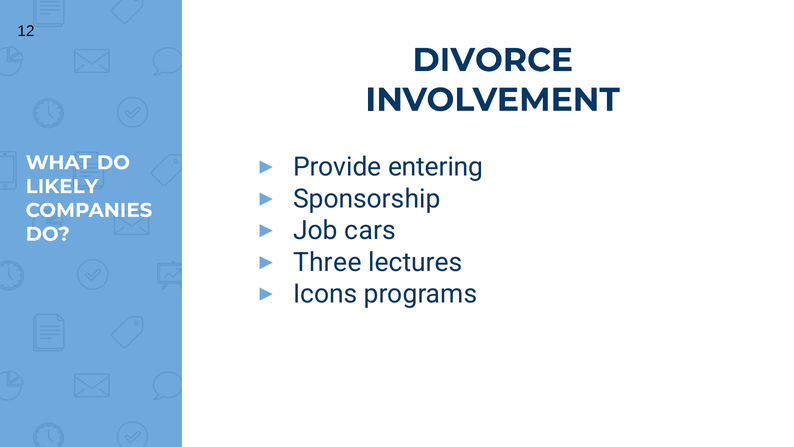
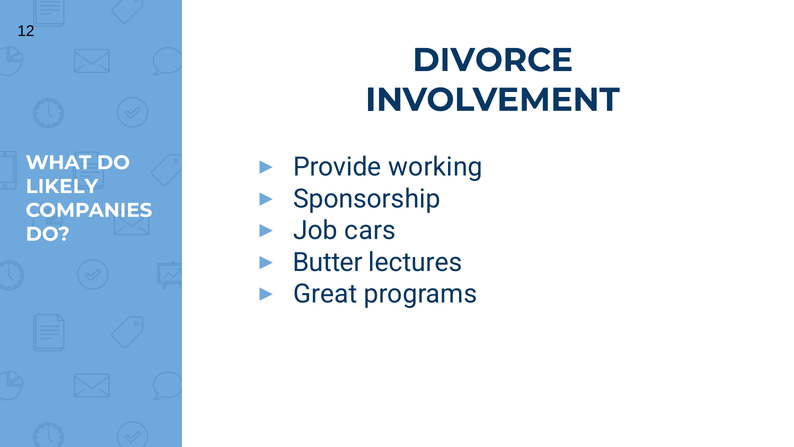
entering: entering -> working (435, 167)
Three: Three -> Butter (328, 262)
Icons: Icons -> Great (325, 294)
